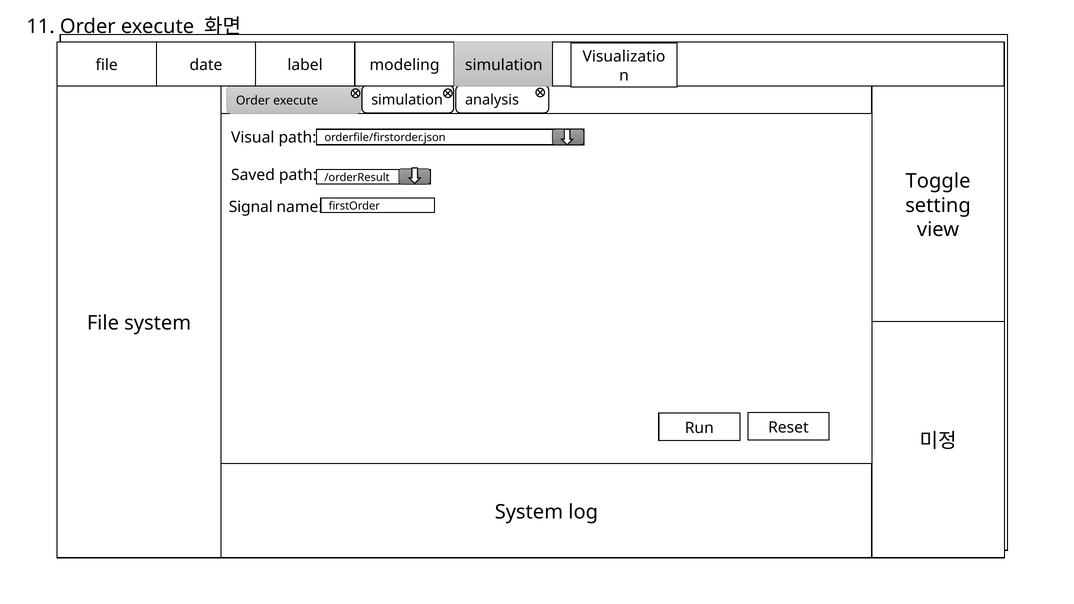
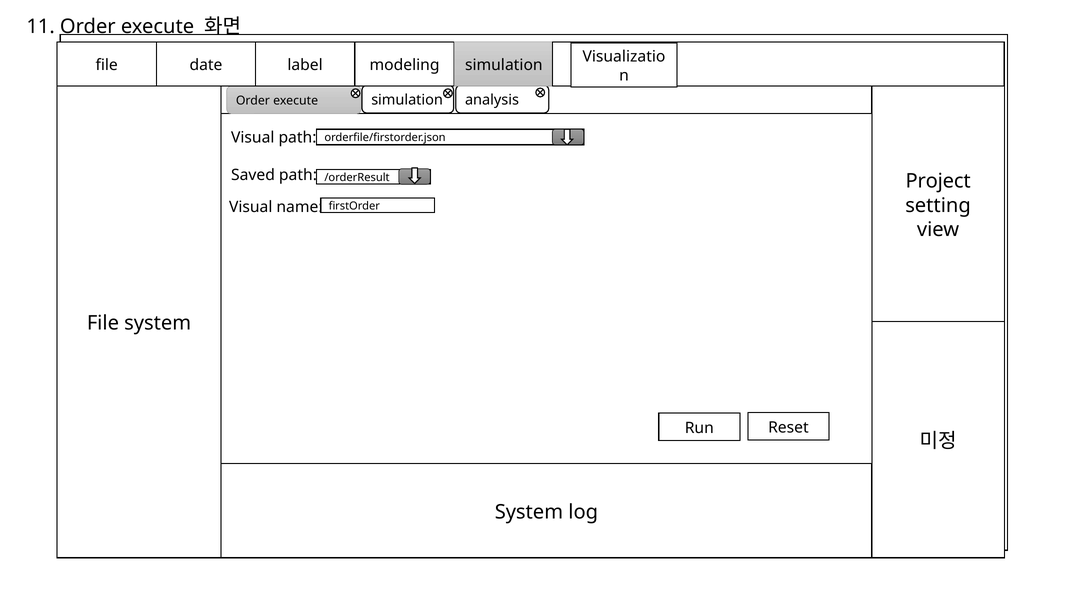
Toggle: Toggle -> Project (938, 181)
Signal: Signal -> Visual (251, 207)
